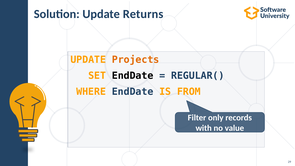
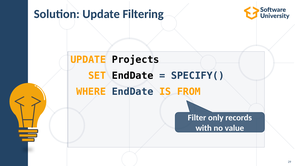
Returns: Returns -> Filtering (143, 14)
Projects colour: orange -> black (136, 60)
REGULAR(: REGULAR( -> SPECIFY( (198, 76)
